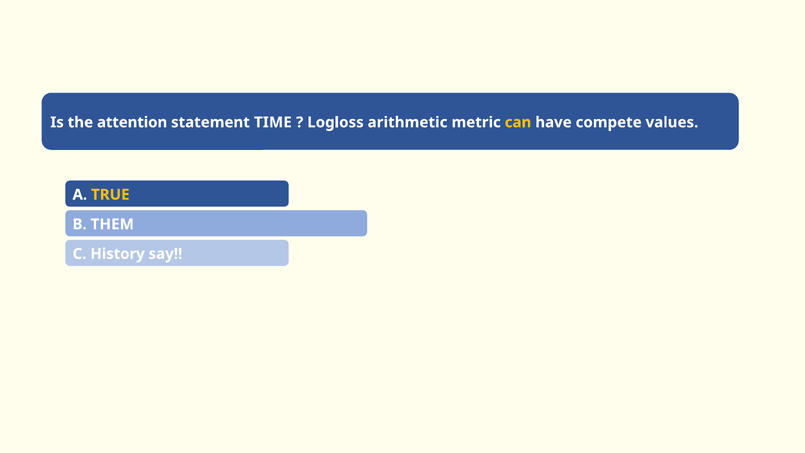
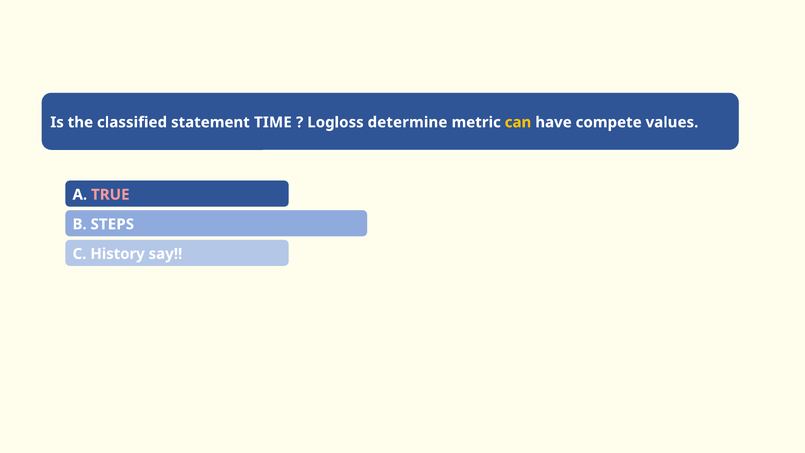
attention: attention -> classified (132, 122)
arithmetic: arithmetic -> determine (408, 122)
TRUE colour: yellow -> pink (110, 195)
THEM: THEM -> STEPS (112, 224)
